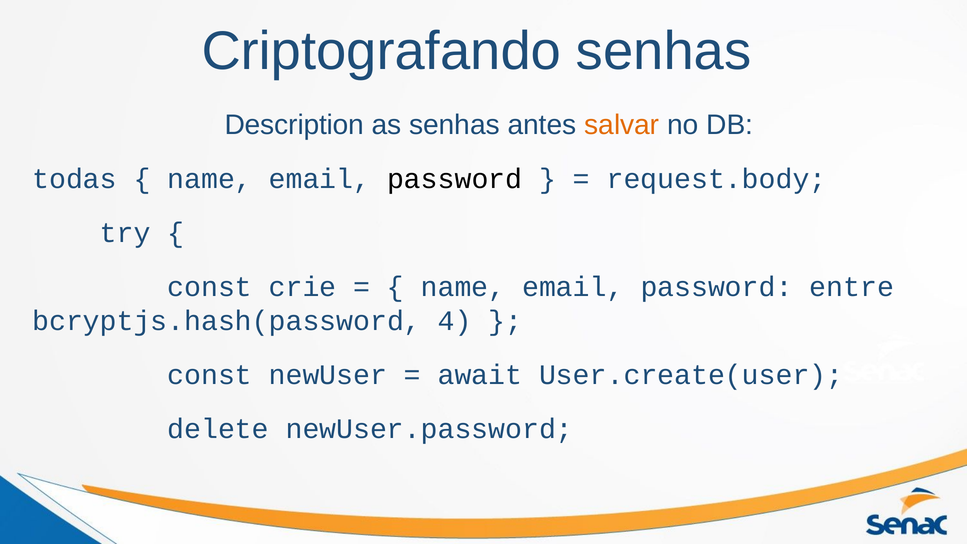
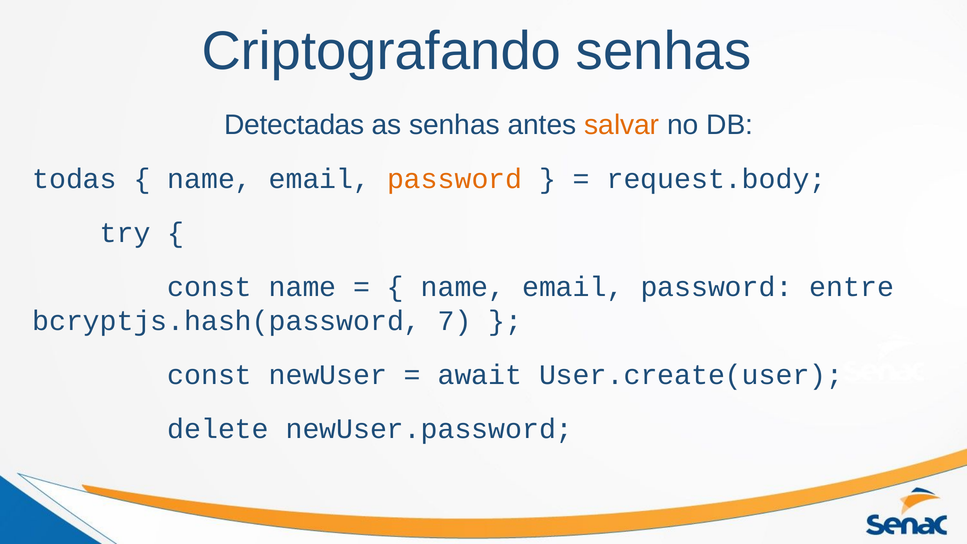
Description: Description -> Detectadas (294, 125)
password colour: black -> orange (455, 179)
const crie: crie -> name (303, 287)
4: 4 -> 7 (455, 321)
